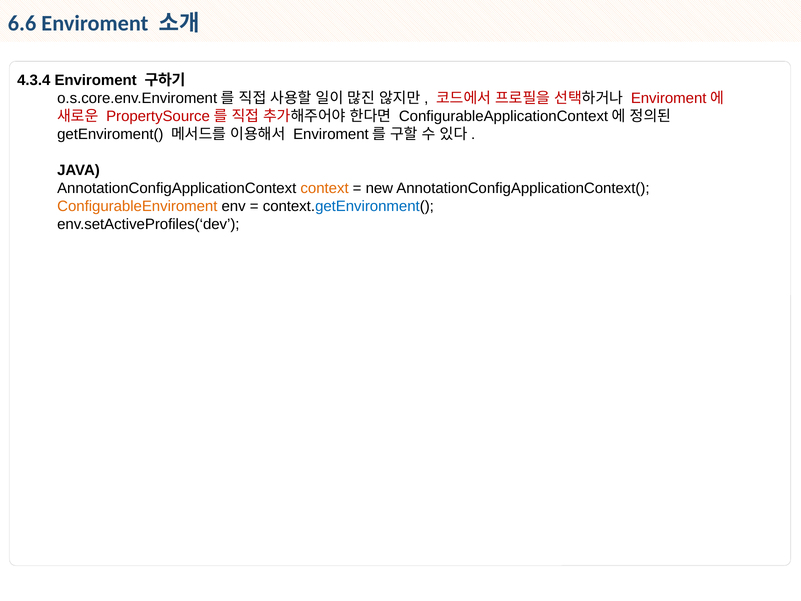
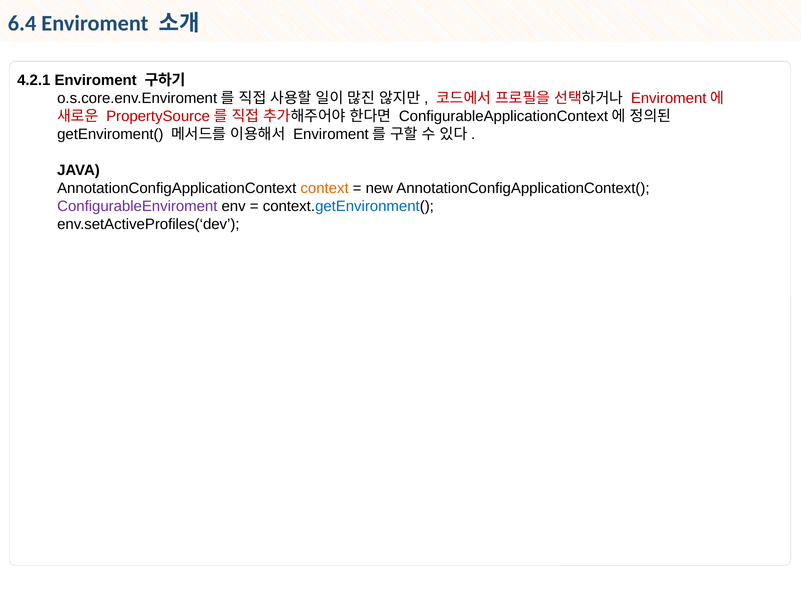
6.6: 6.6 -> 6.4 (22, 23)
4.3.4: 4.3.4 -> 4.2.1 (34, 80)
ConfigurableEnviroment colour: orange -> purple (137, 206)
